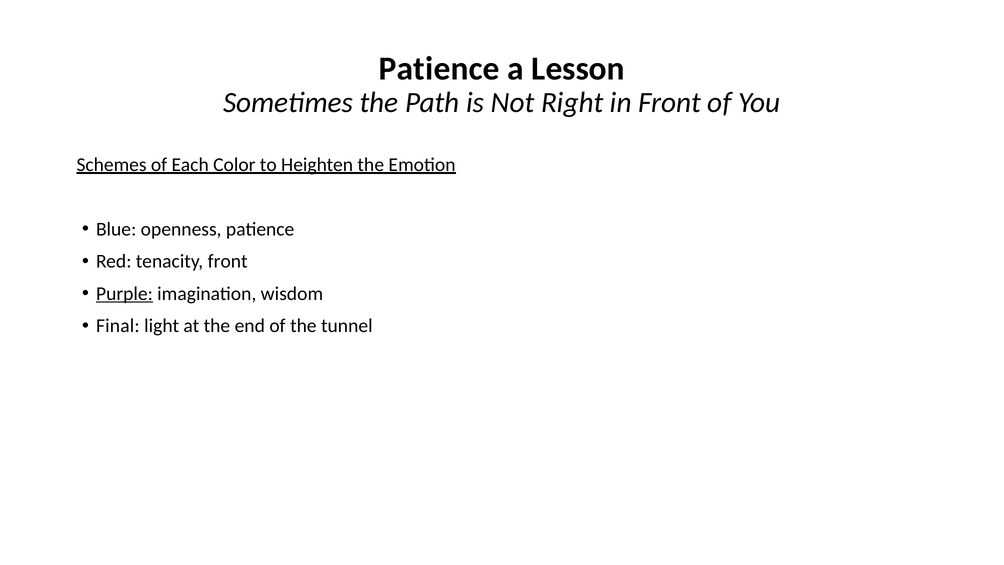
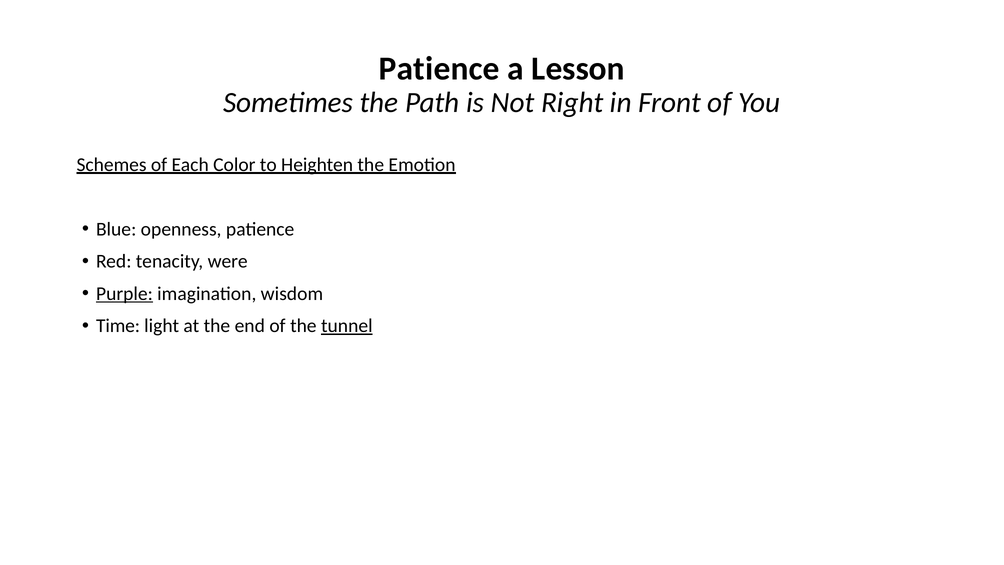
tenacity front: front -> were (228, 261)
Final: Final -> Time (118, 326)
tunnel underline: none -> present (347, 326)
